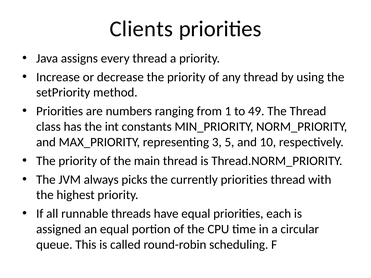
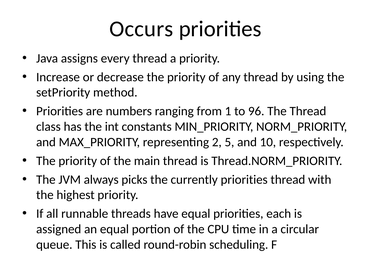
Clients: Clients -> Occurs (141, 29)
49: 49 -> 96 (256, 111)
3: 3 -> 2 (217, 142)
